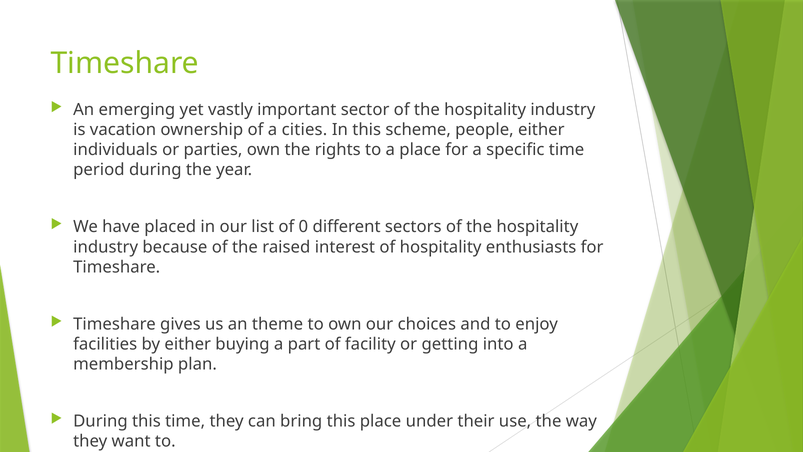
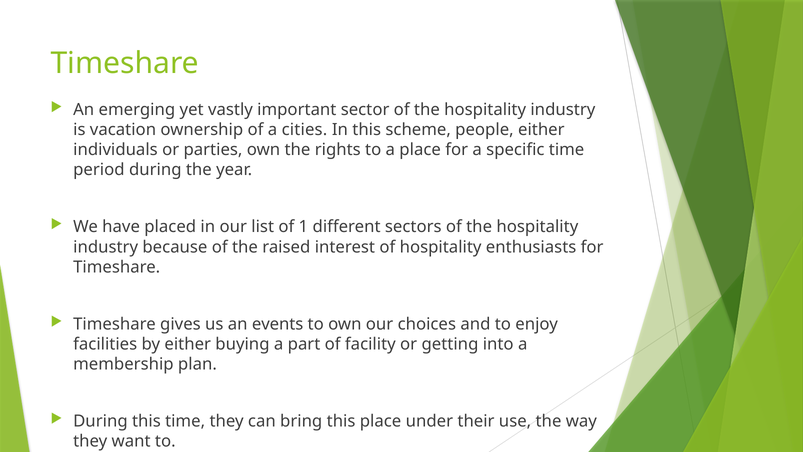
0: 0 -> 1 (303, 227)
theme: theme -> events (278, 324)
